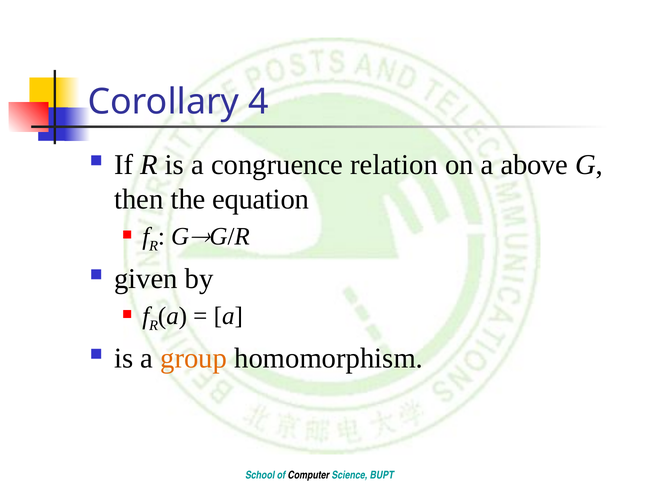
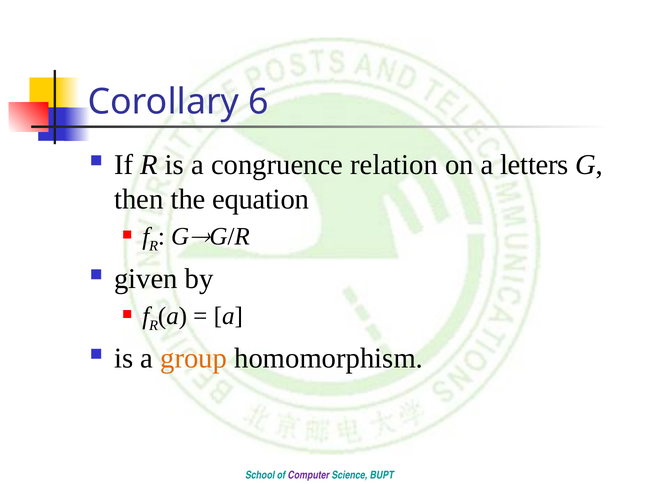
4: 4 -> 6 (259, 102)
above: above -> letters (534, 165)
Computer colour: black -> purple (309, 475)
